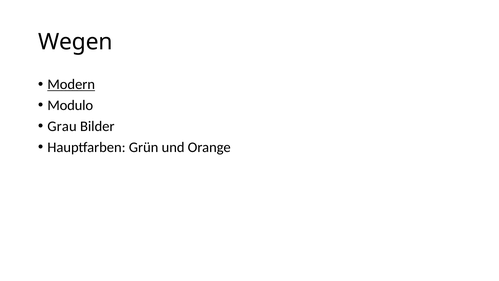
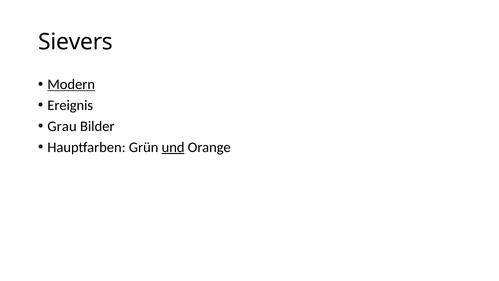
Wegen: Wegen -> Sievers (75, 42)
Modulo: Modulo -> Ereignis (70, 105)
und underline: none -> present (173, 147)
